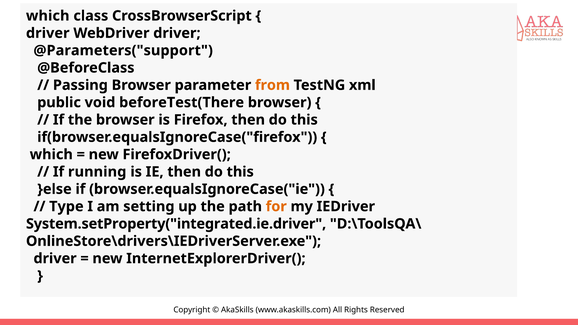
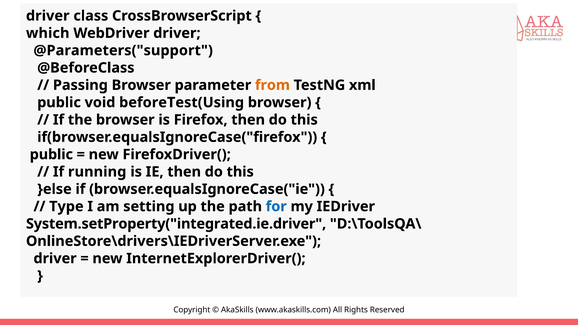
which: which -> driver (48, 16)
driver: driver -> which (48, 33)
beforeTest(There: beforeTest(There -> beforeTest(Using (182, 103)
which: which -> public (51, 155)
for colour: orange -> blue (276, 207)
